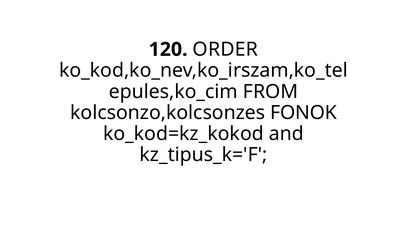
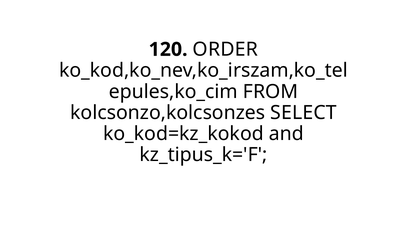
FONOK: FONOK -> SELECT (303, 113)
